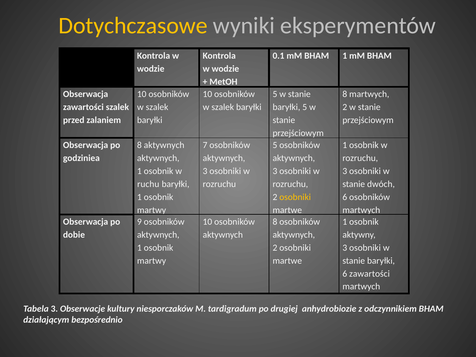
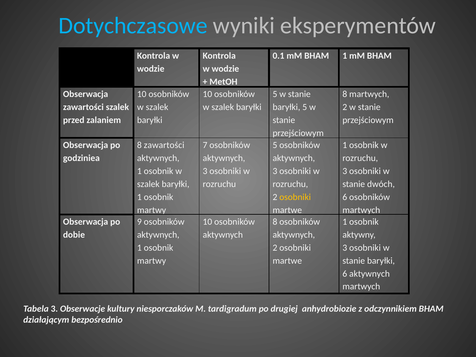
Dotychczasowe colour: yellow -> light blue (133, 26)
8 aktywnych: aktywnych -> zawartości (164, 145)
ruchu: ruchu -> szalek (148, 184)
6 zawartości: zawartości -> aktywnych (370, 274)
